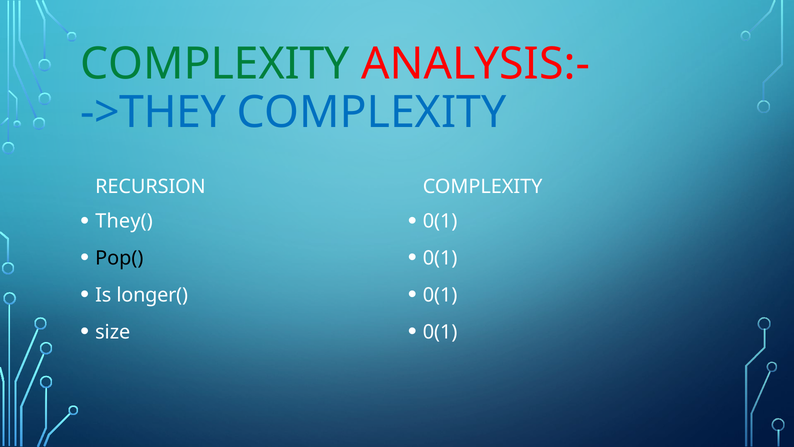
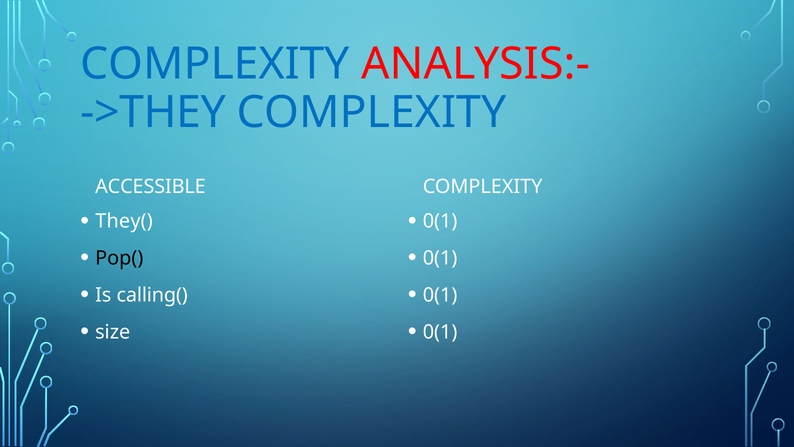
COMPLEXITY colour: green -> blue (215, 64)
RECURSION: RECURSION -> ACCESSIBLE (150, 186)
longer(: longer( -> calling( (152, 295)
